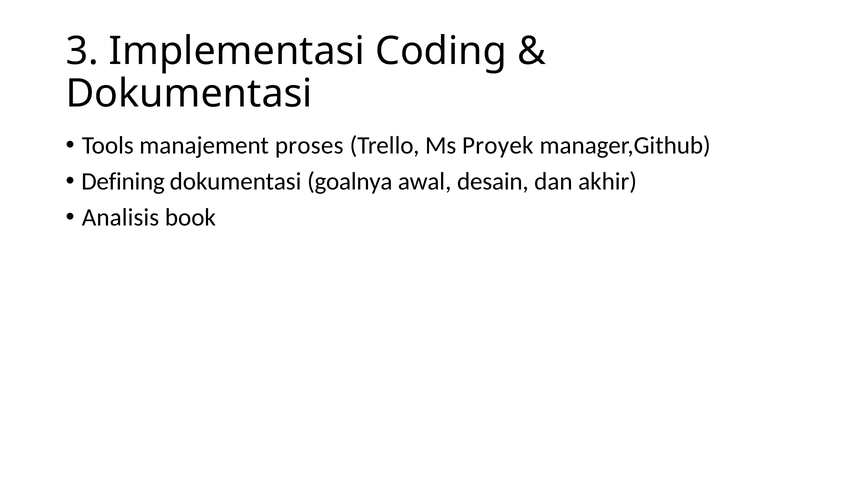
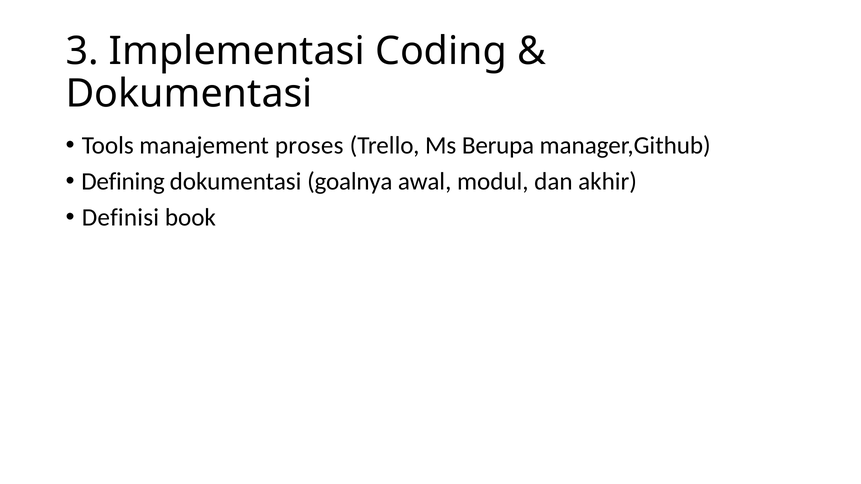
Proyek: Proyek -> Berupa (498, 146)
desain: desain -> modul (493, 182)
Analisis: Analisis -> Definisi (120, 218)
